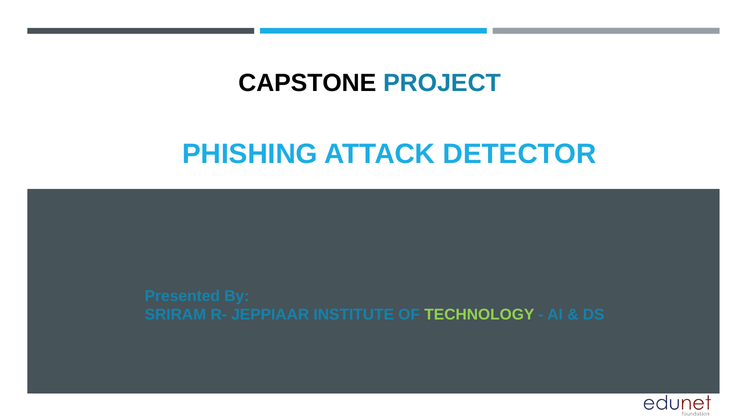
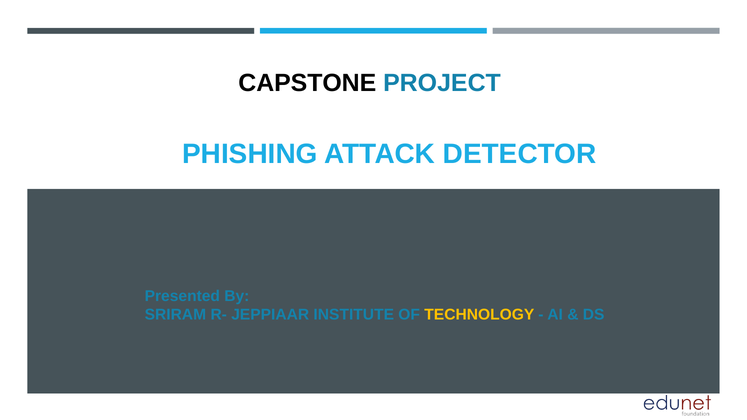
TECHNOLOGY colour: light green -> yellow (479, 315)
